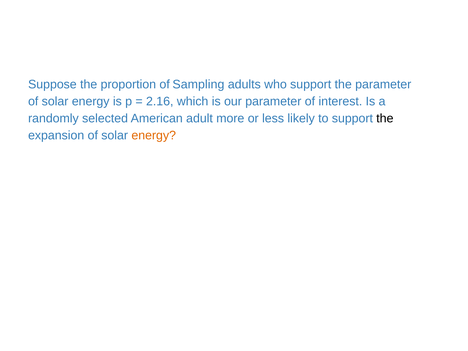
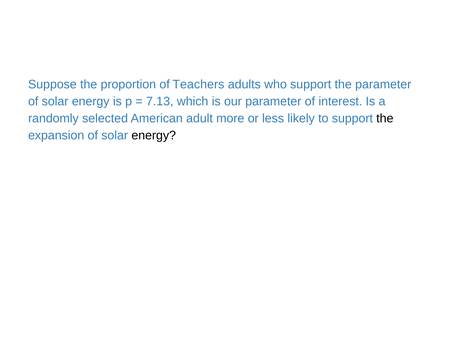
Sampling: Sampling -> Teachers (198, 84)
2.16: 2.16 -> 7.13 (160, 101)
energy colour: orange -> black (154, 135)
